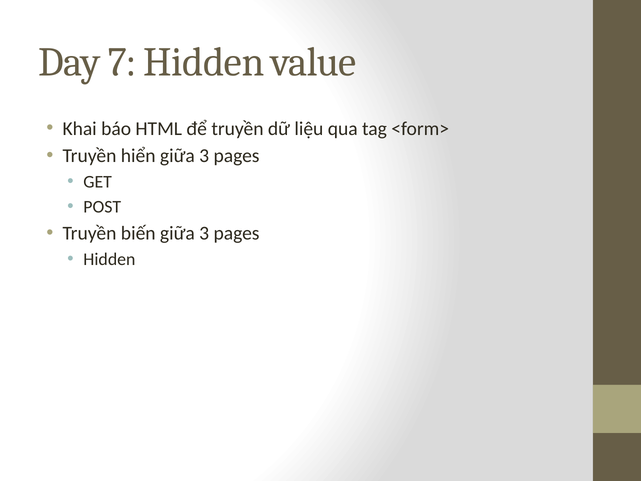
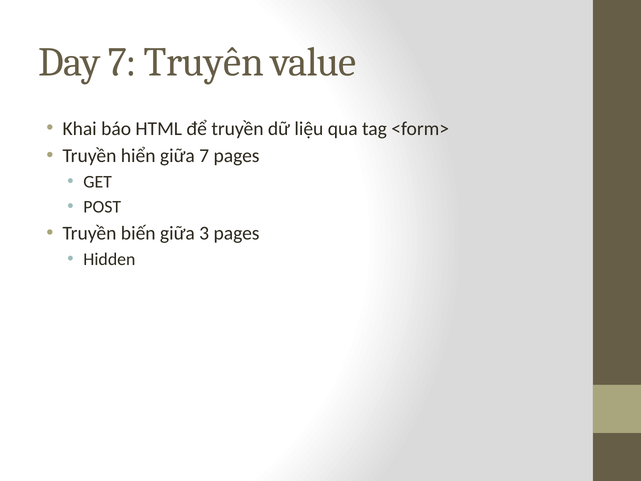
7 Hidden: Hidden -> Truyền (204, 62)
3: 3 -> 7 (204, 156)
